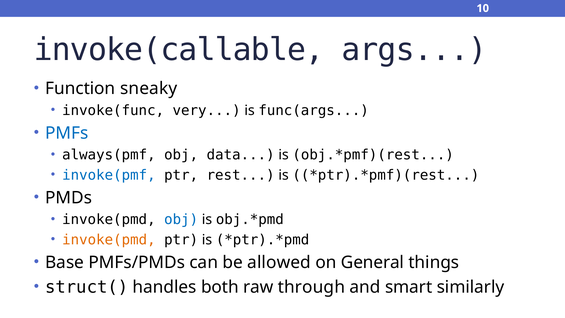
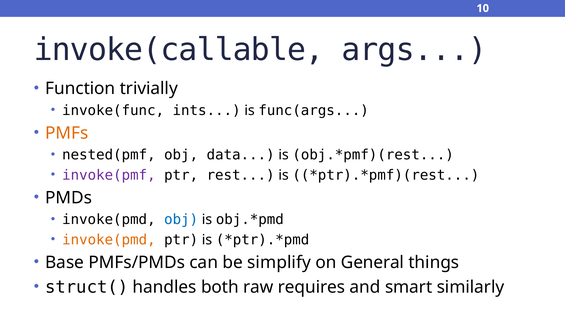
sneaky: sneaky -> trivially (149, 89)
very: very -> ints (207, 110)
PMFs colour: blue -> orange (67, 133)
always(pmf: always(pmf -> nested(pmf (109, 155)
invoke(pmf colour: blue -> purple (109, 175)
allowed: allowed -> simplify (279, 262)
through: through -> requires (311, 287)
